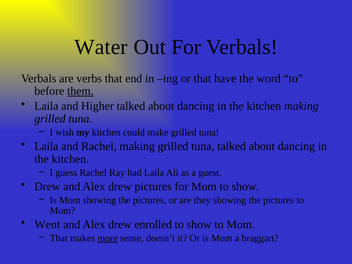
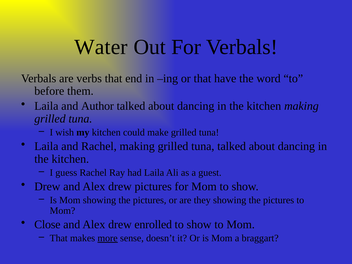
them underline: present -> none (80, 91)
Higher: Higher -> Author (98, 106)
Went: Went -> Close (47, 225)
